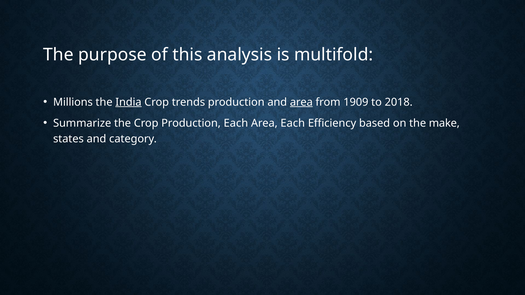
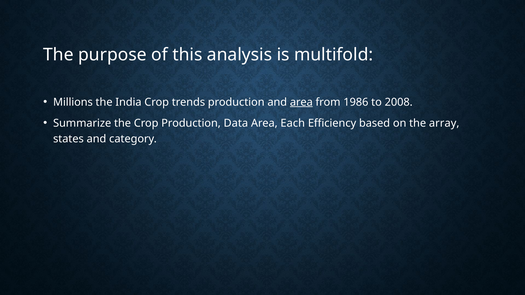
India underline: present -> none (128, 102)
1909: 1909 -> 1986 (356, 102)
2018: 2018 -> 2008 (399, 102)
Production Each: Each -> Data (236, 123)
make: make -> array (444, 123)
